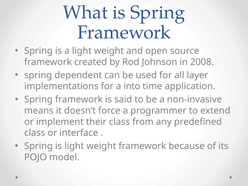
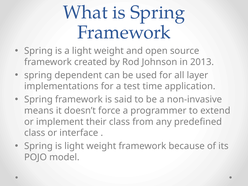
2008: 2008 -> 2013 (202, 62)
into: into -> test (132, 86)
